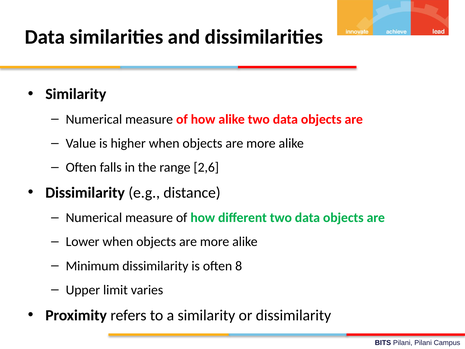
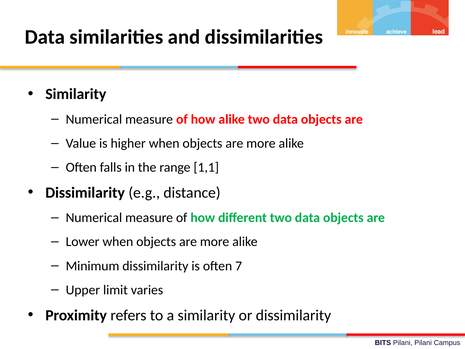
2,6: 2,6 -> 1,1 (206, 167)
8: 8 -> 7 (239, 266)
